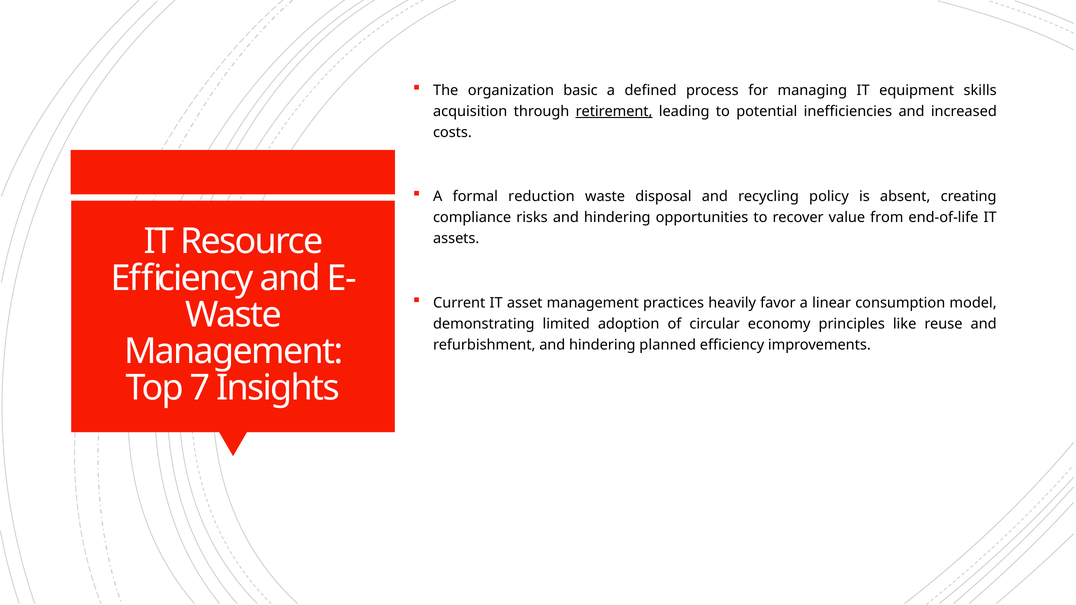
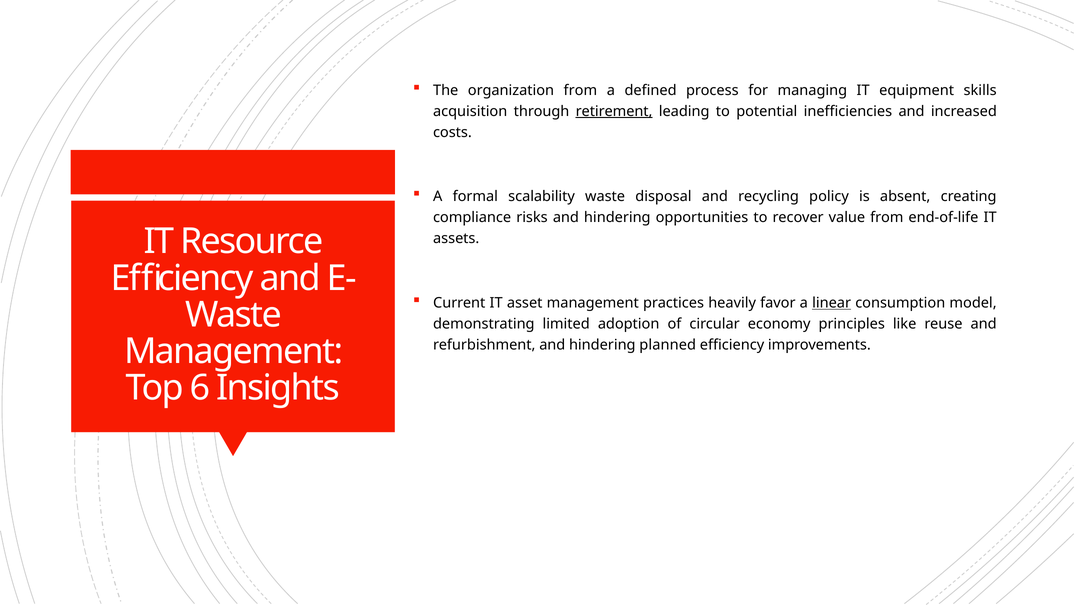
organization basic: basic -> from (580, 90)
reduction: reduction -> scalability (542, 197)
linear underline: none -> present (832, 303)
7: 7 -> 6 (200, 388)
